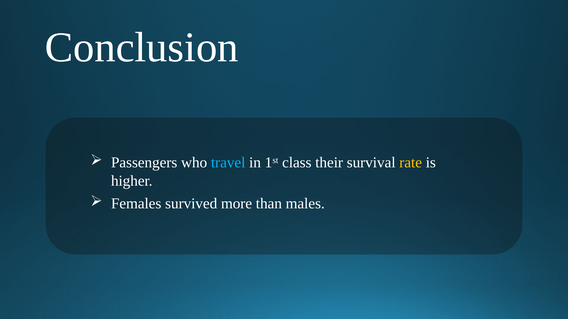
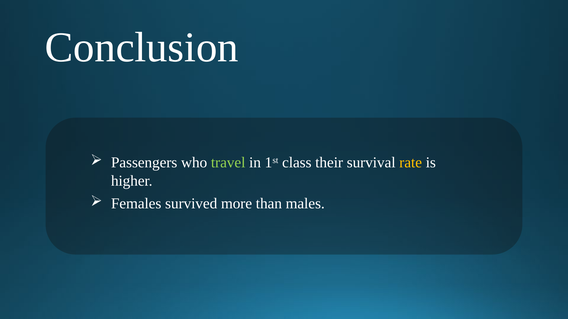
travel colour: light blue -> light green (228, 163)
